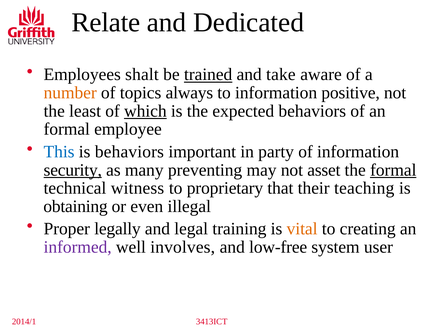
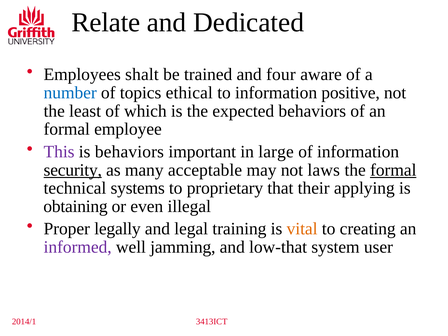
trained underline: present -> none (208, 75)
take: take -> four (281, 75)
number colour: orange -> blue (70, 93)
always: always -> ethical (189, 93)
which underline: present -> none (145, 111)
This colour: blue -> purple (59, 152)
party: party -> large (276, 152)
preventing: preventing -> acceptable (205, 170)
asset: asset -> laws (324, 170)
witness: witness -> systems (138, 188)
teaching: teaching -> applying (364, 188)
involves: involves -> jamming (183, 247)
low-free: low-free -> low-that (278, 247)
